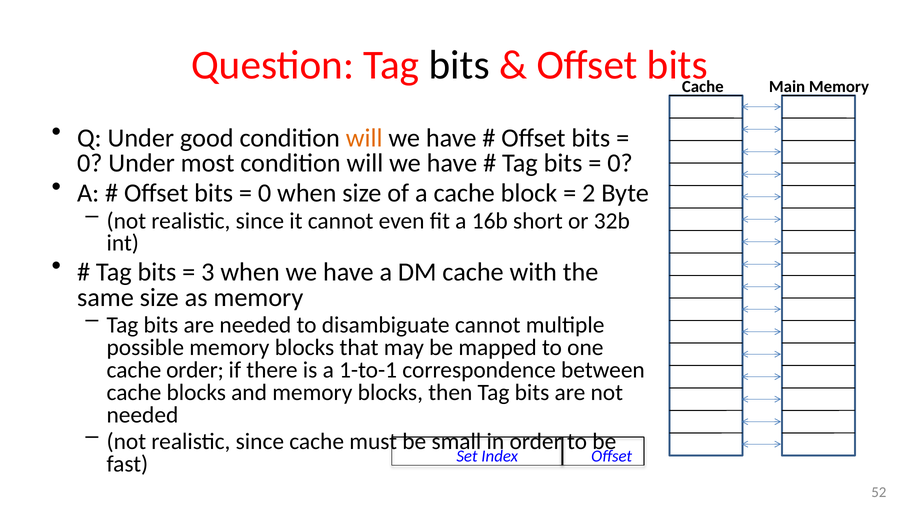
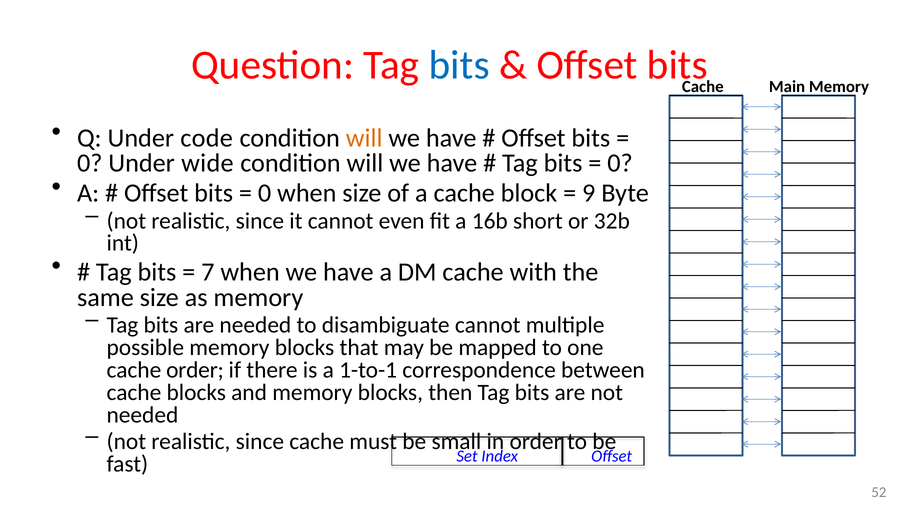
bits colour: black -> blue (459, 65)
good: good -> code (207, 138)
most: most -> wide (207, 163)
2: 2 -> 9 (589, 193)
3: 3 -> 7 (208, 272)
